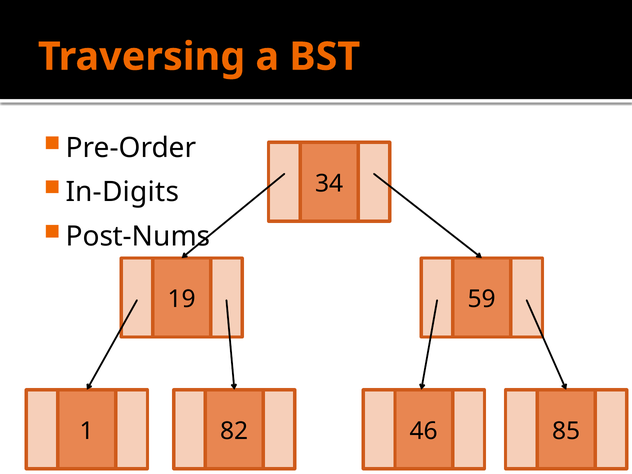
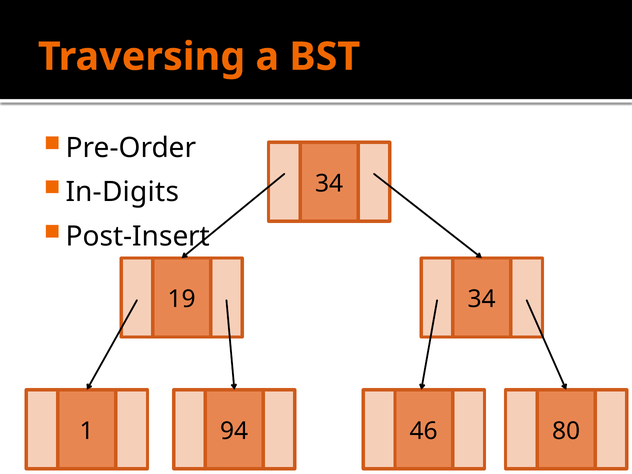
Post-Nums: Post-Nums -> Post-Insert (138, 236)
19 59: 59 -> 34 (482, 299)
82: 82 -> 94 (234, 431)
85: 85 -> 80 (566, 431)
